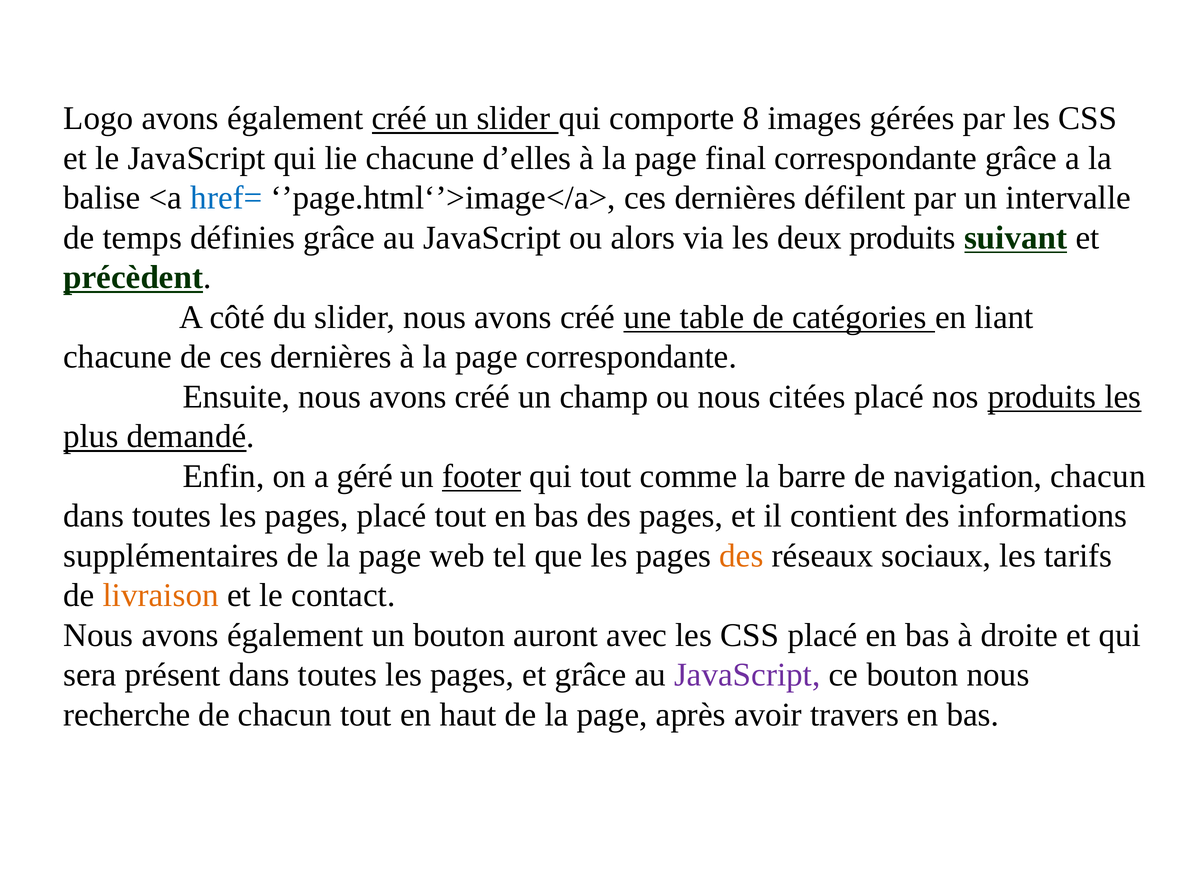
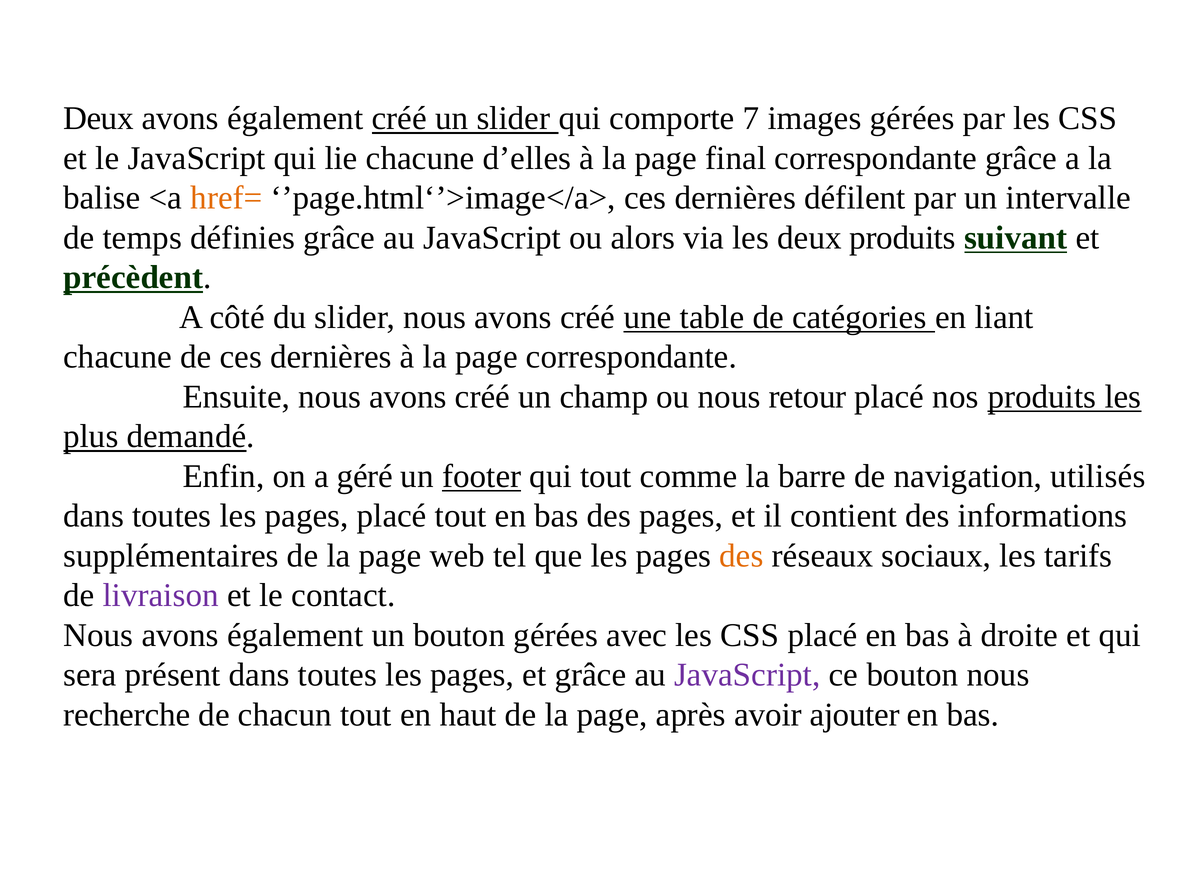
Logo: Logo -> Deux (98, 118)
8: 8 -> 7 (751, 118)
href= colour: blue -> orange (226, 198)
citées: citées -> retour (808, 397)
navigation chacun: chacun -> utilisés (1098, 476)
livraison colour: orange -> purple (161, 595)
bouton auront: auront -> gérées (556, 635)
travers: travers -> ajouter (855, 715)
